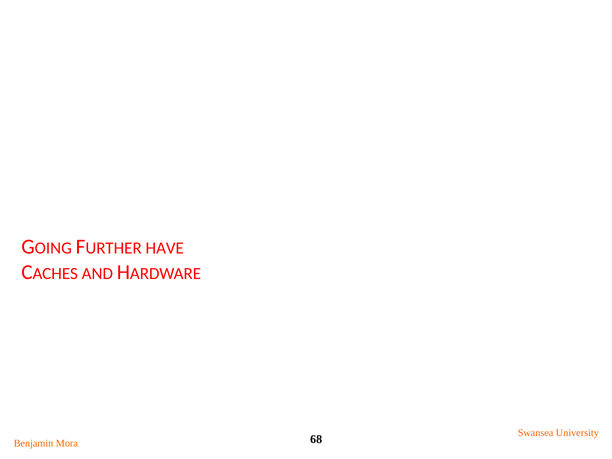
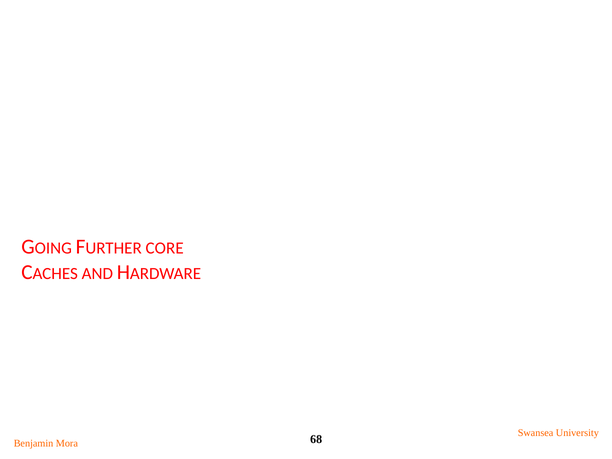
HAVE: HAVE -> CORE (165, 248)
